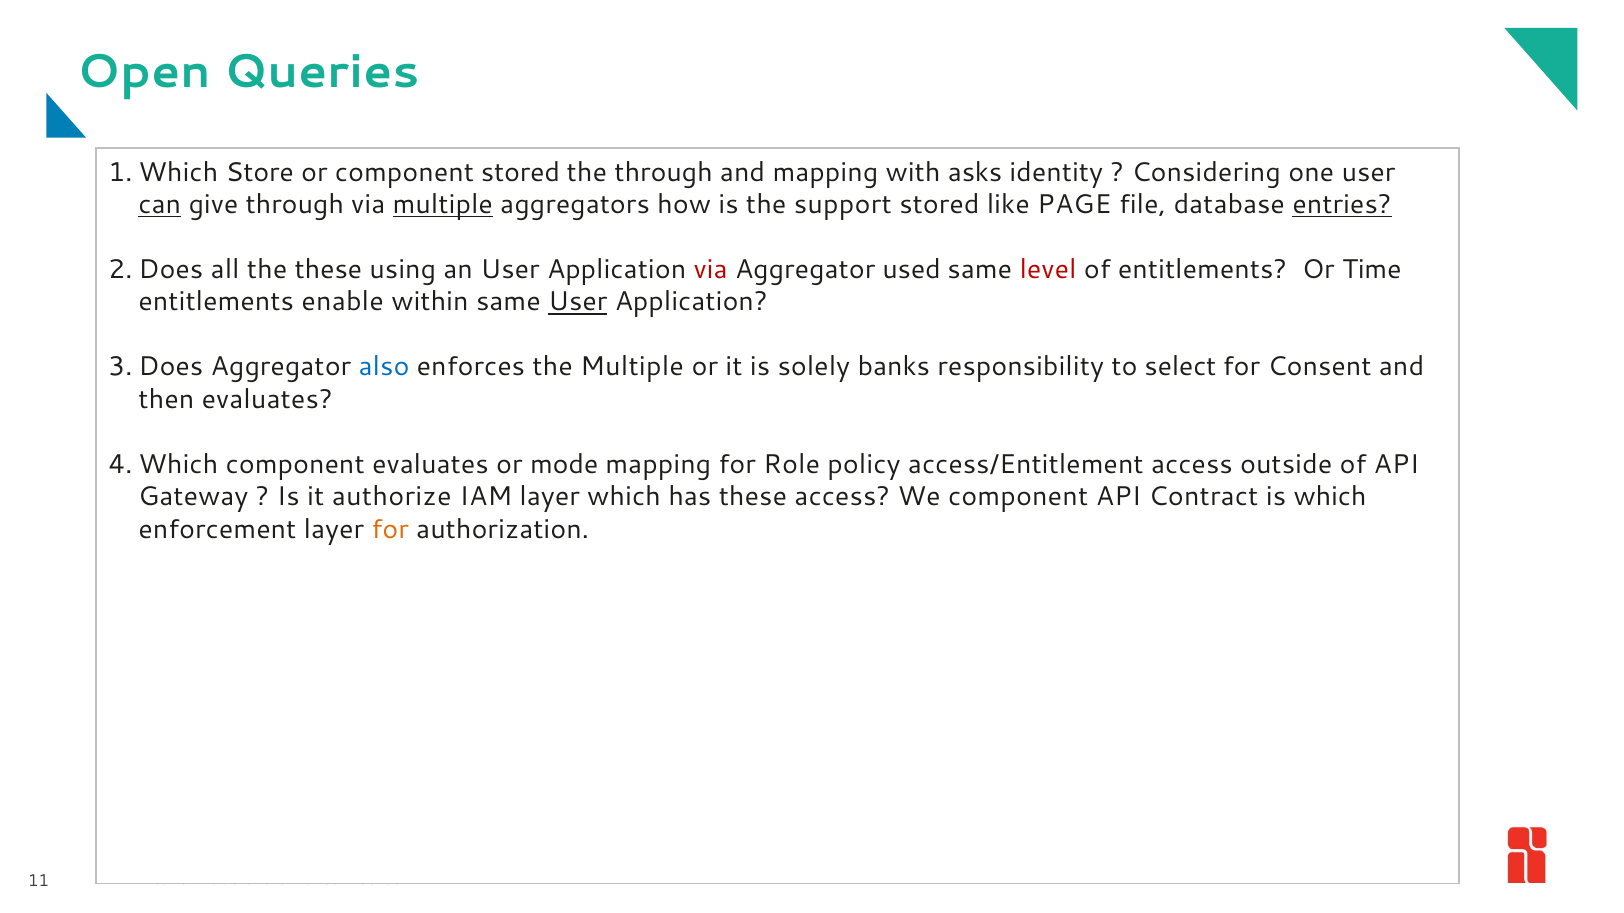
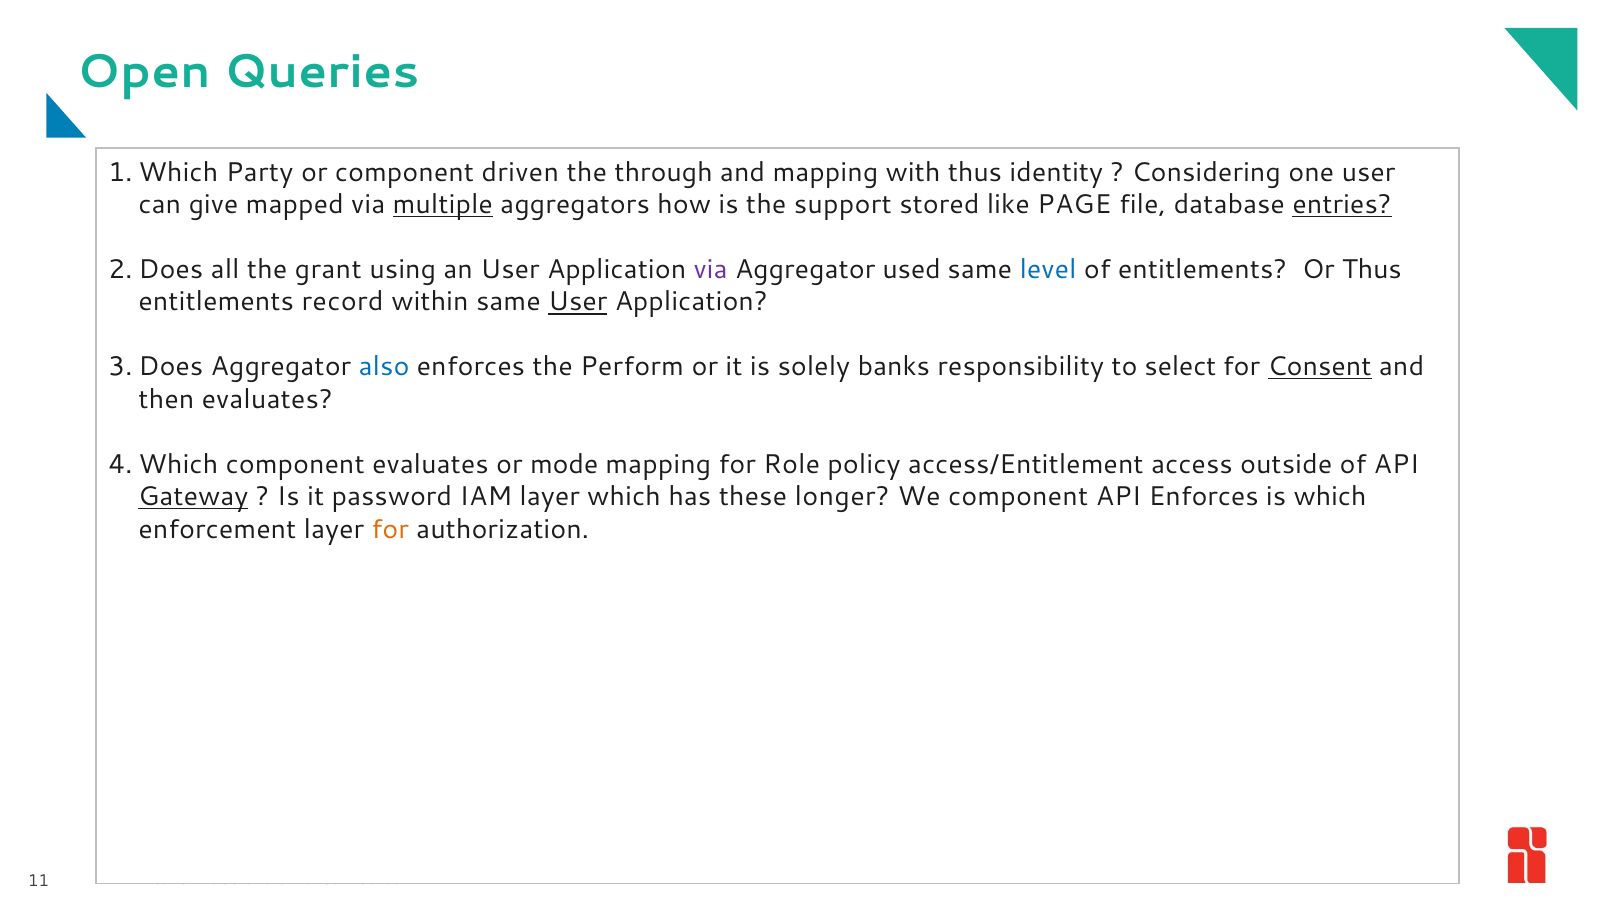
Store: Store -> Party (260, 172)
component stored: stored -> driven (520, 172)
with asks: asks -> thus (975, 172)
can underline: present -> none (160, 205)
give through: through -> mapped (295, 205)
the these: these -> grant (328, 270)
via colour: red -> purple (711, 270)
level colour: red -> blue (1048, 270)
Or Time: Time -> Thus (1372, 270)
enable: enable -> record (343, 302)
the Multiple: Multiple -> Perform (632, 367)
Consent underline: none -> present (1320, 367)
Gateway underline: none -> present (193, 497)
authorize: authorize -> password (392, 497)
these access: access -> longer (842, 497)
API Contract: Contract -> Enforces (1204, 497)
